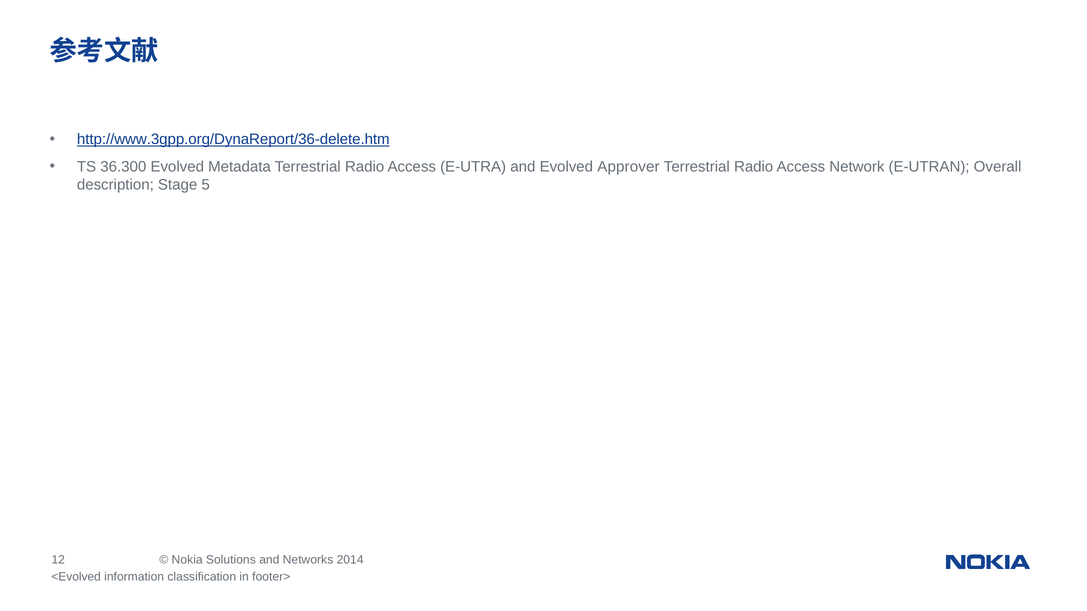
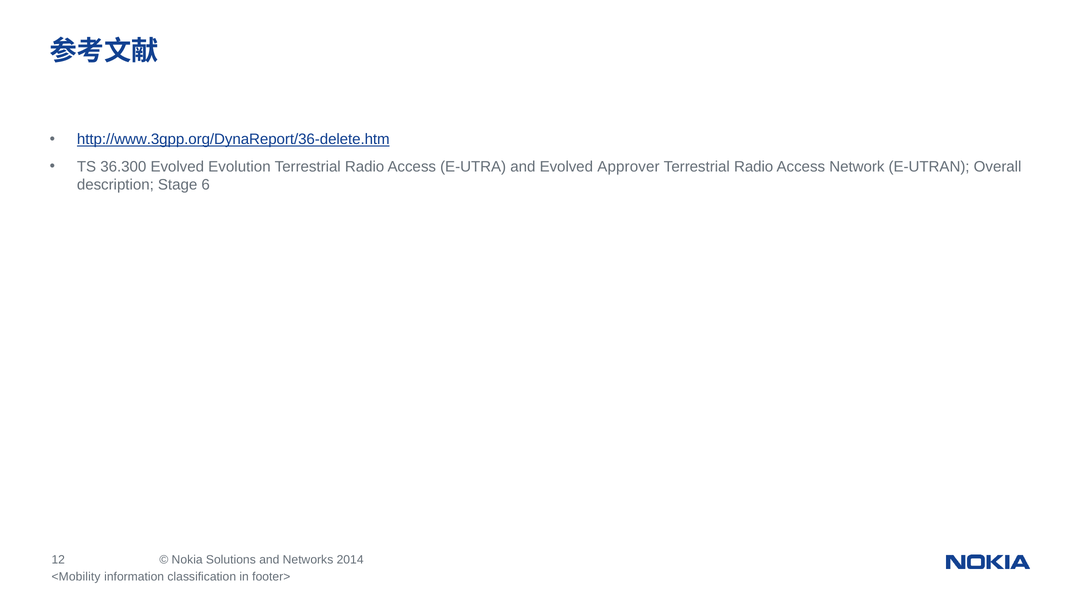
Metadata: Metadata -> Evolution (239, 167)
5: 5 -> 6 (206, 185)
<Evolved: <Evolved -> <Mobility (76, 577)
